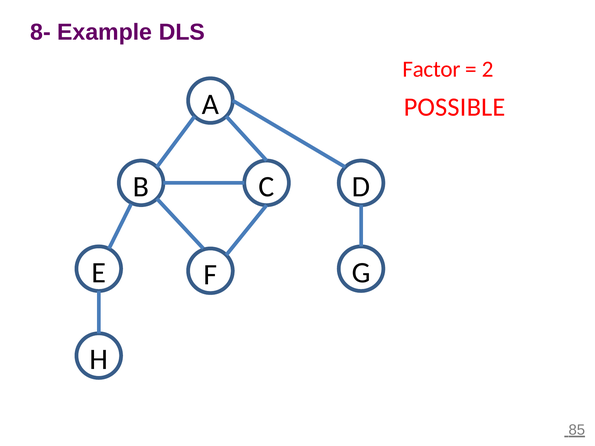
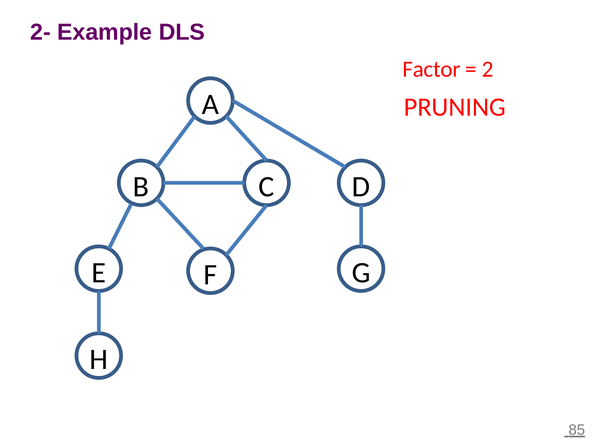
8-: 8- -> 2- (40, 32)
POSSIBLE: POSSIBLE -> PRUNING (455, 107)
